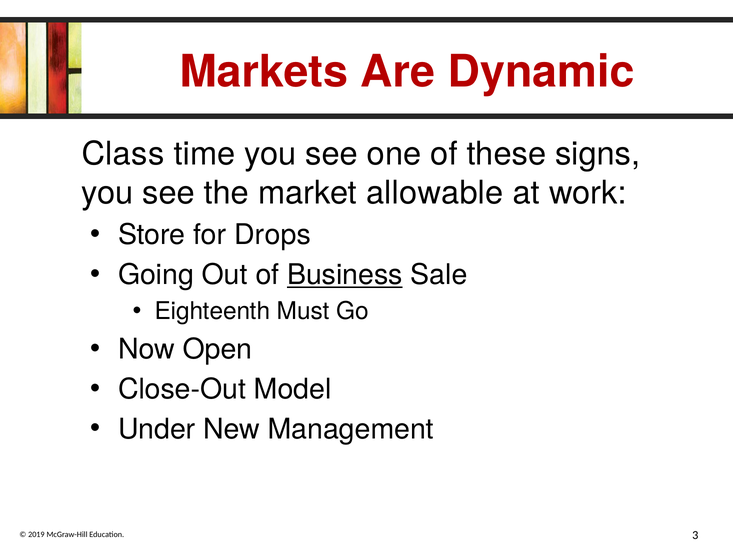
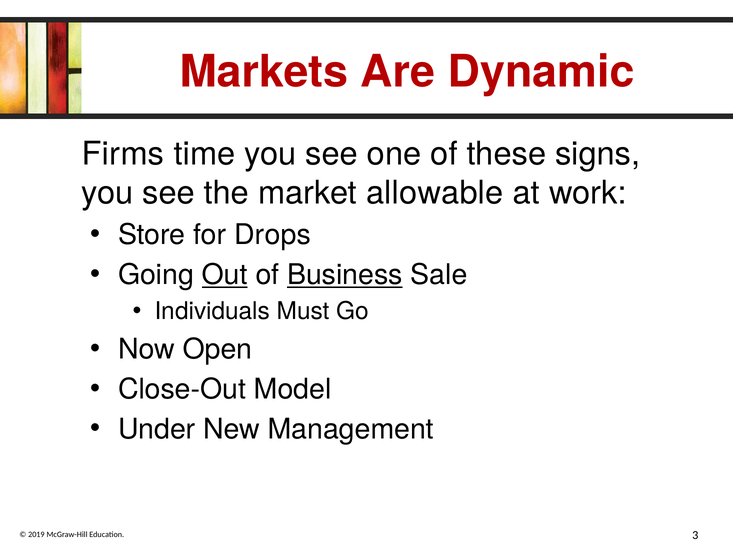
Class: Class -> Firms (123, 154)
Out underline: none -> present (225, 275)
Eighteenth: Eighteenth -> Individuals (212, 311)
